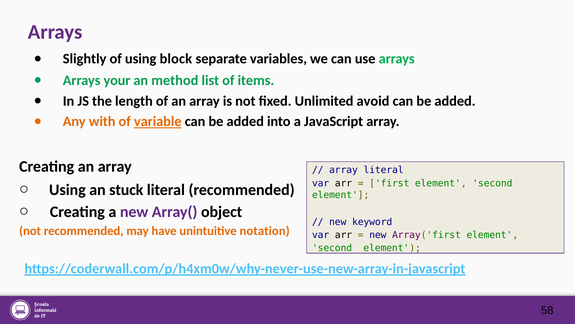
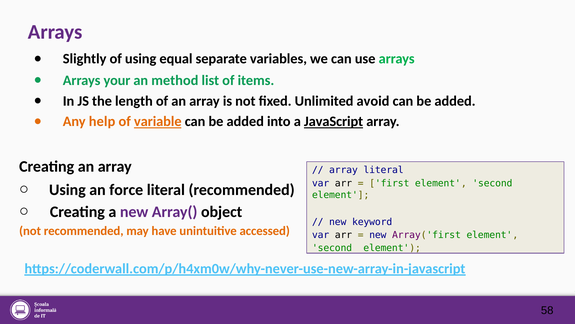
block: block -> equal (176, 59)
with: with -> help (102, 121)
JavaScript underline: none -> present (334, 121)
stuck: stuck -> force (126, 190)
notation: notation -> accessed (265, 231)
